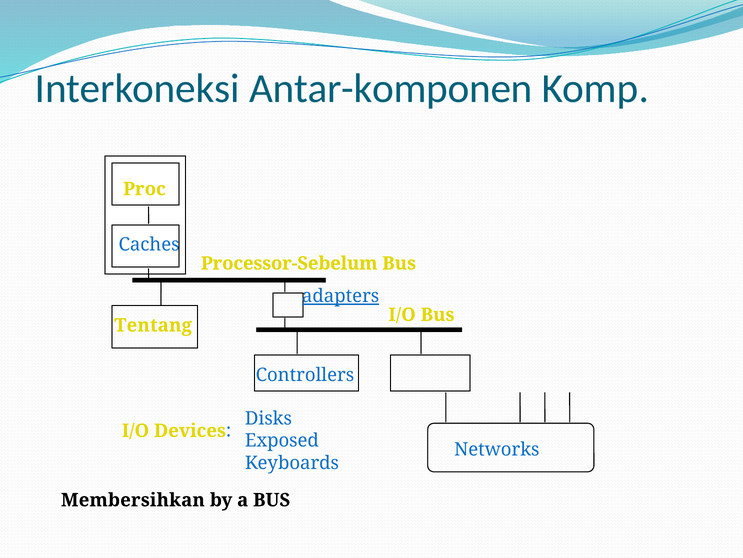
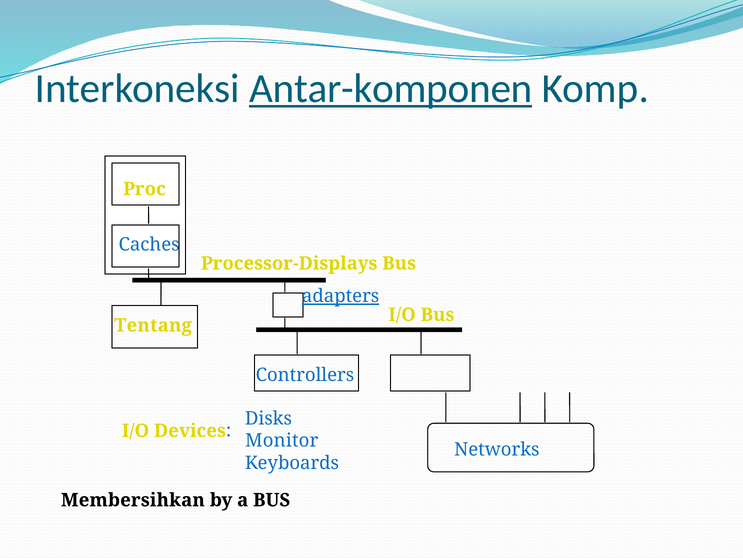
Antar-komponen underline: none -> present (391, 88)
Processor-Sebelum: Processor-Sebelum -> Processor-Displays (289, 263)
Exposed: Exposed -> Monitor (282, 440)
